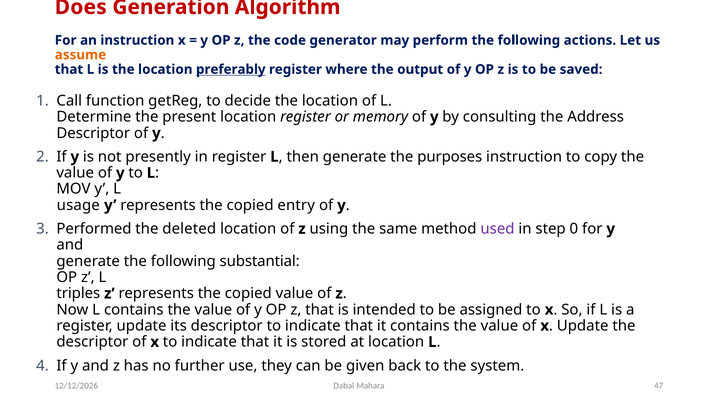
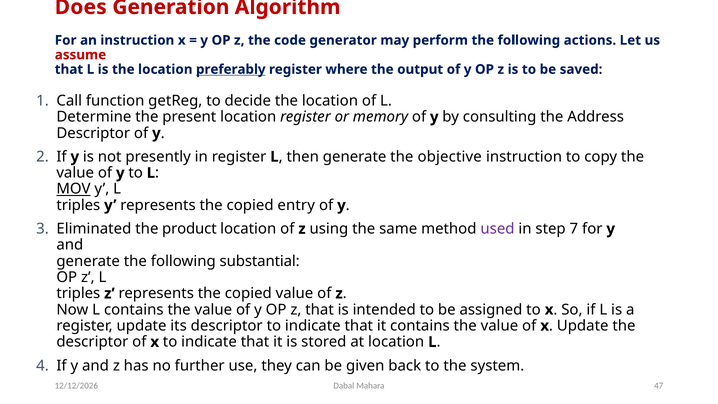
assume colour: orange -> red (80, 55)
purposes: purposes -> objective (450, 157)
MOV underline: none -> present (74, 189)
usage: usage -> triples (78, 205)
Performed: Performed -> Eliminated (94, 229)
deleted: deleted -> product (189, 229)
0: 0 -> 7 (574, 229)
